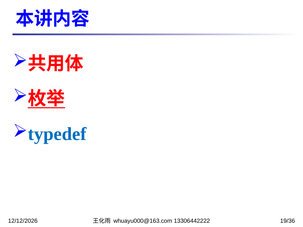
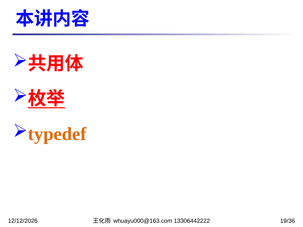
typedef colour: blue -> orange (57, 134)
